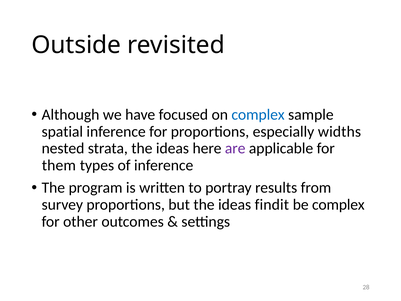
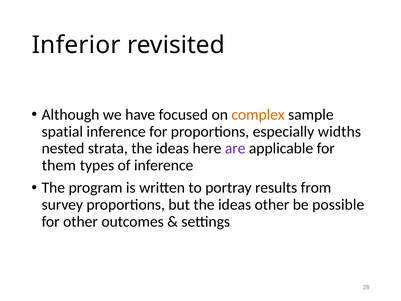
Outside: Outside -> Inferior (76, 45)
complex colour: blue -> orange (258, 115)
ideas findit: findit -> other (272, 204)
be complex: complex -> possible (338, 204)
